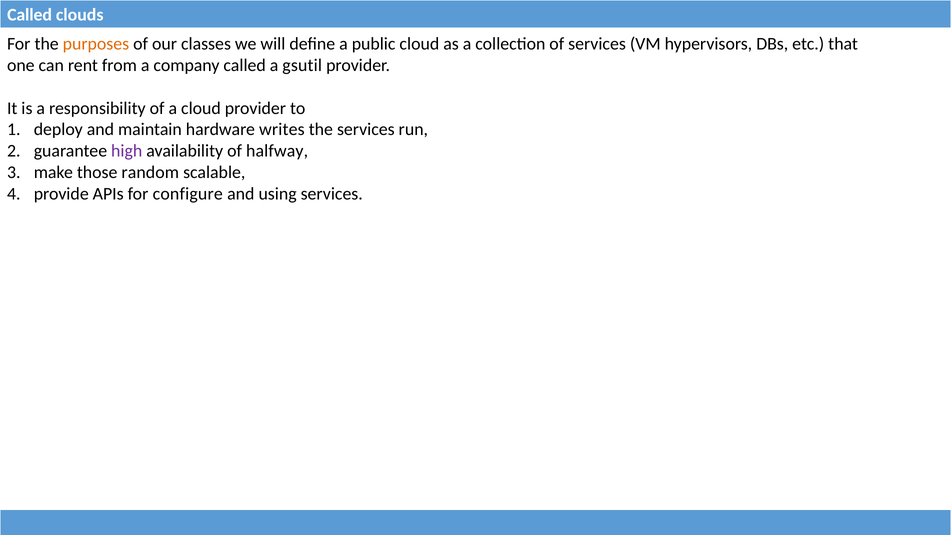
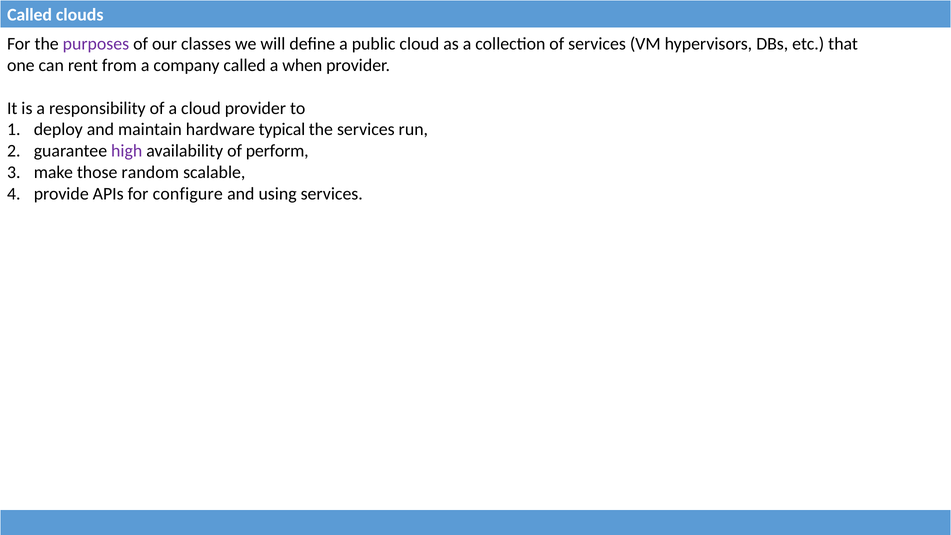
purposes colour: orange -> purple (96, 44)
gsutil: gsutil -> when (302, 65)
writes: writes -> typical (282, 130)
halfway: halfway -> perform (277, 151)
